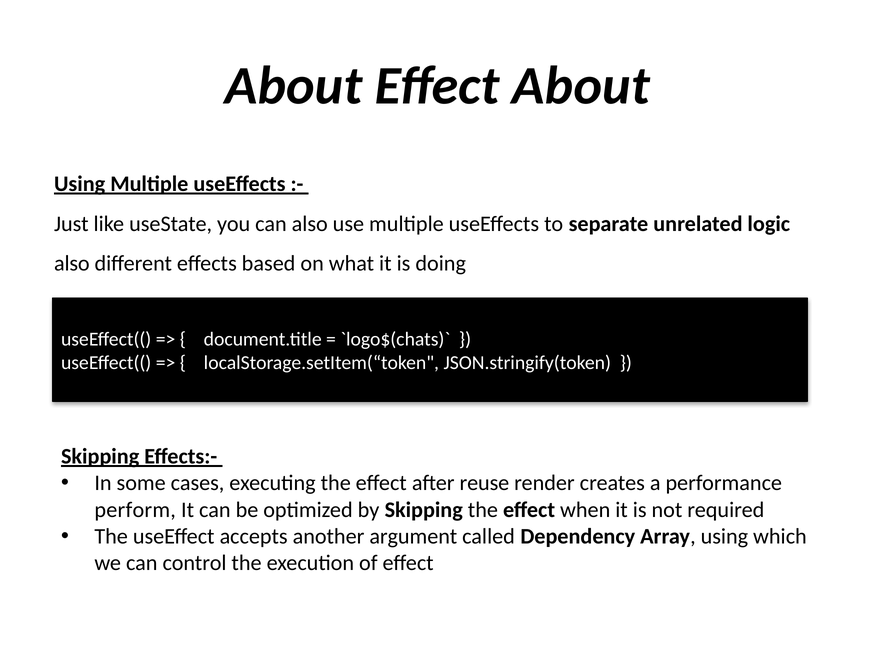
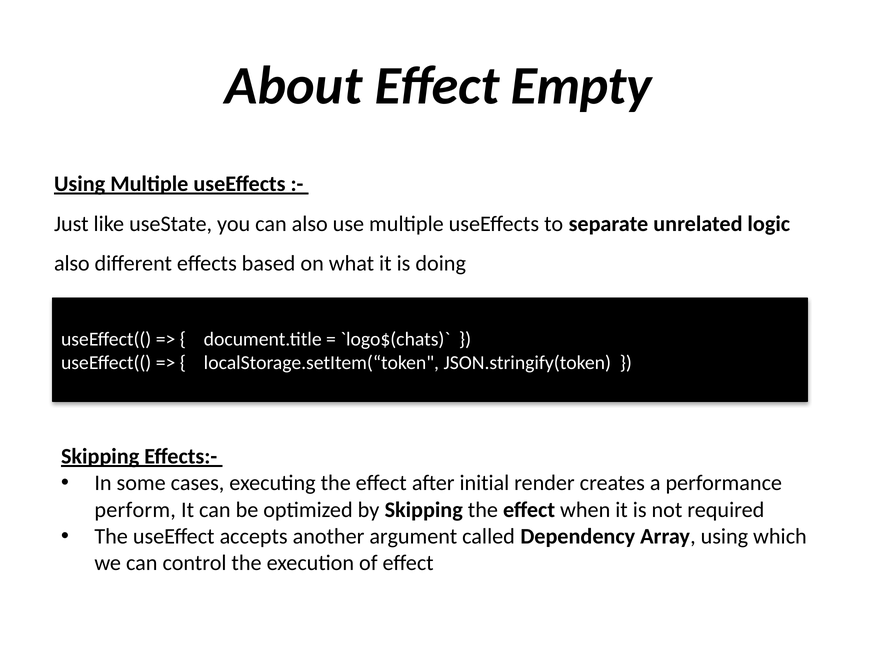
Effect About: About -> Empty (581, 86)
reuse: reuse -> initial (484, 483)
